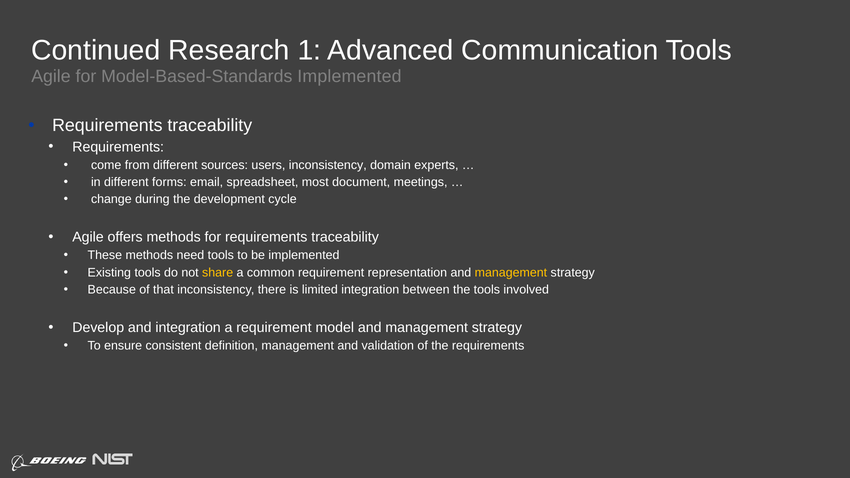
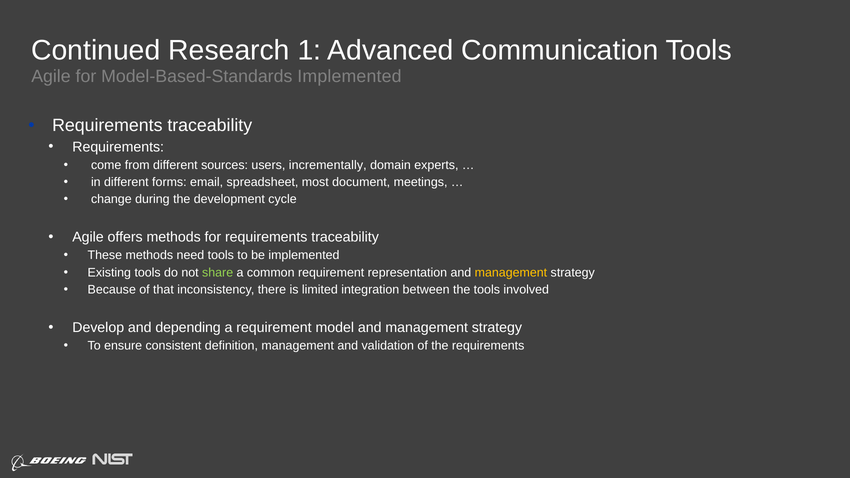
users inconsistency: inconsistency -> incrementally (328, 165)
share colour: yellow -> light green (218, 273)
and integration: integration -> depending (188, 328)
